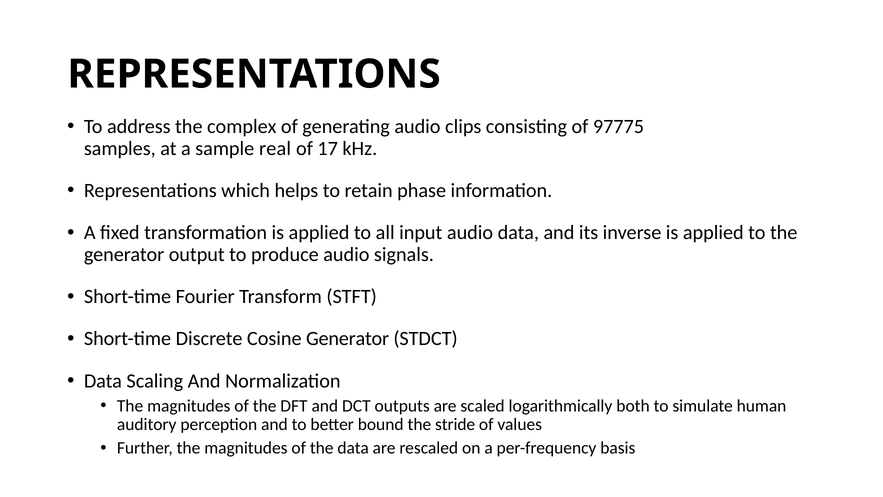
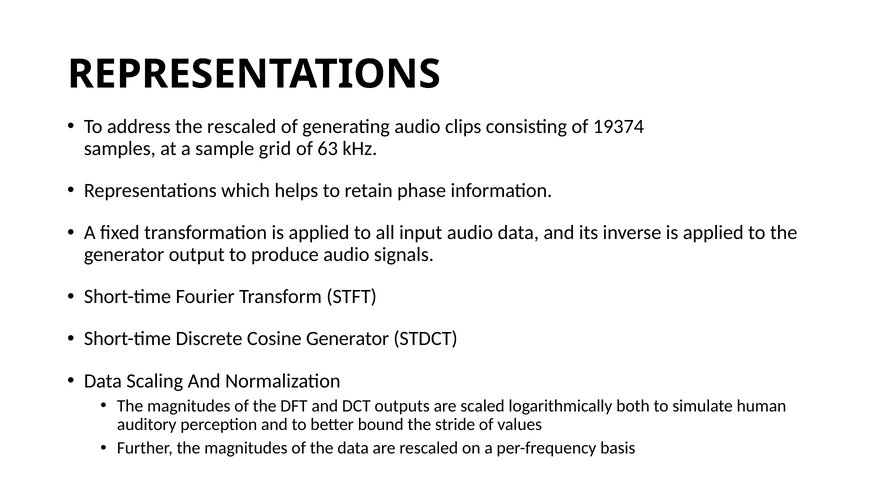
the complex: complex -> rescaled (242, 126)
97775: 97775 -> 19374 (618, 126)
real: real -> grid (275, 148)
17: 17 -> 63 (328, 148)
